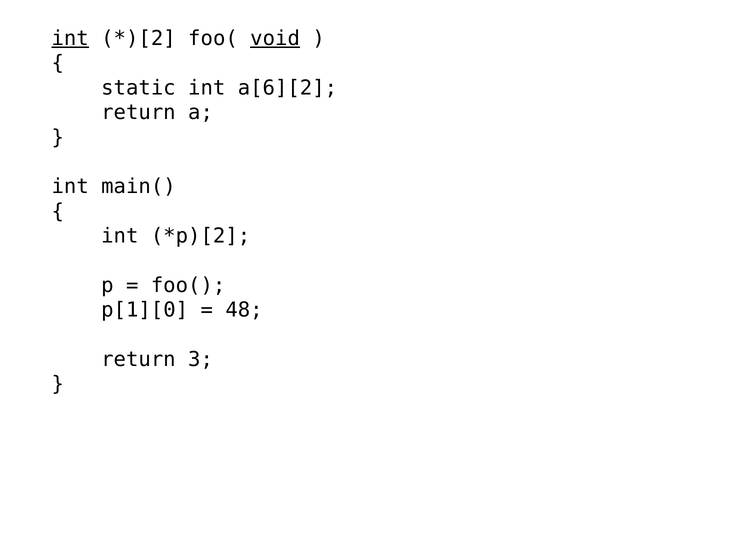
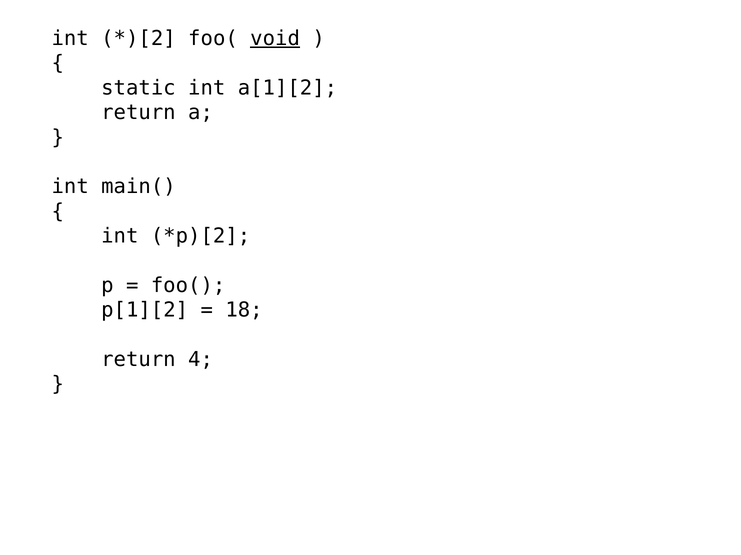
int underline: present -> none (70, 39)
a[6][2: a[6][2 -> a[1][2 (287, 88)
p[1][0: p[1][0 -> p[1][2 (145, 310)
48: 48 -> 18 (244, 310)
3: 3 -> 4 (200, 360)
